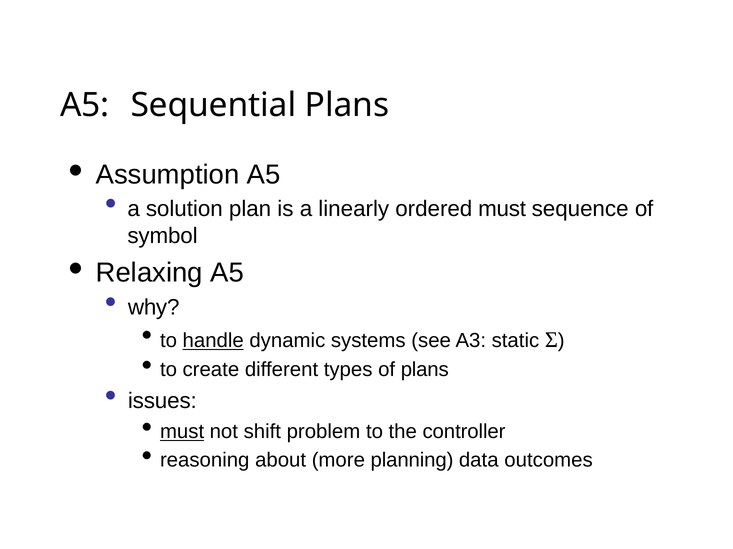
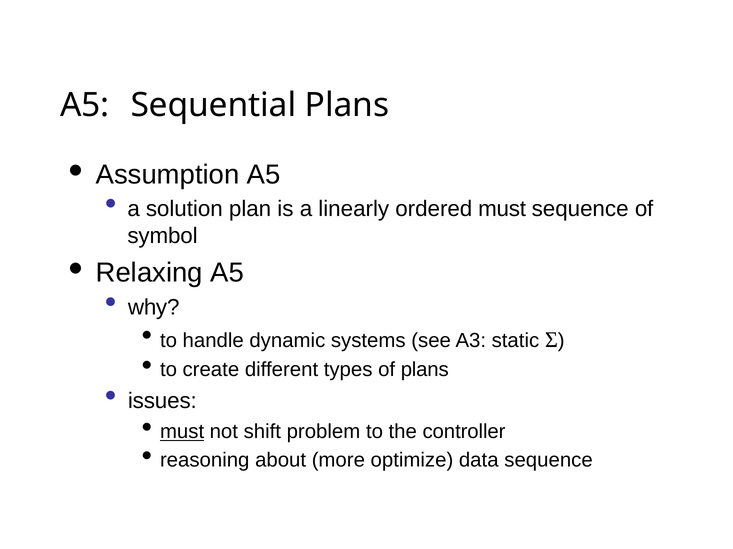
handle underline: present -> none (213, 341)
planning: planning -> optimize (412, 461)
data outcomes: outcomes -> sequence (549, 461)
